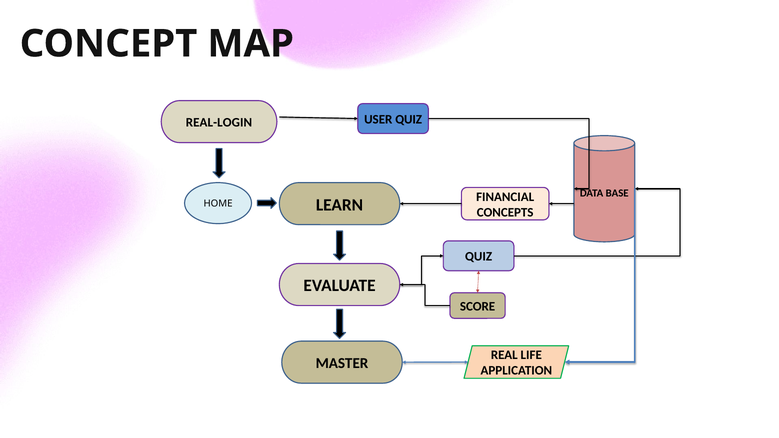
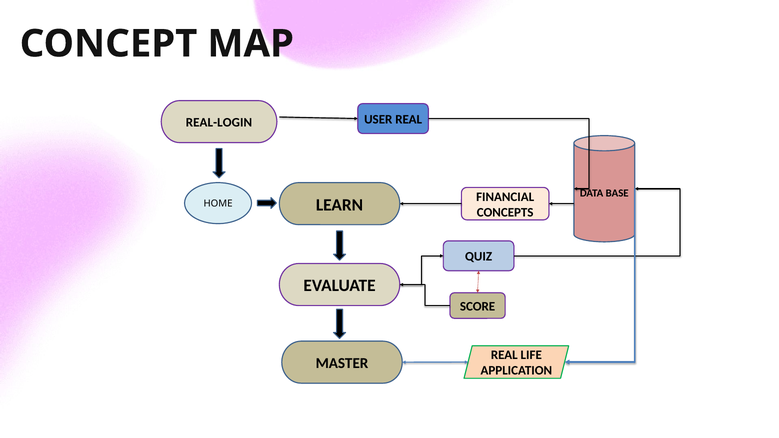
USER QUIZ: QUIZ -> REAL (409, 120)
